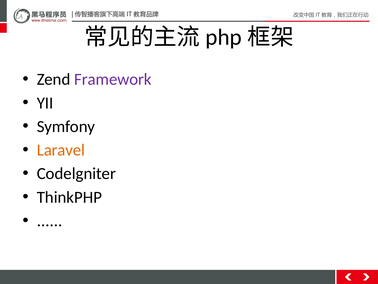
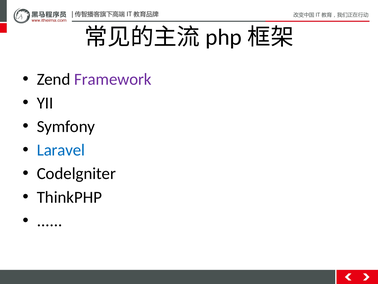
Laravel colour: orange -> blue (61, 150)
